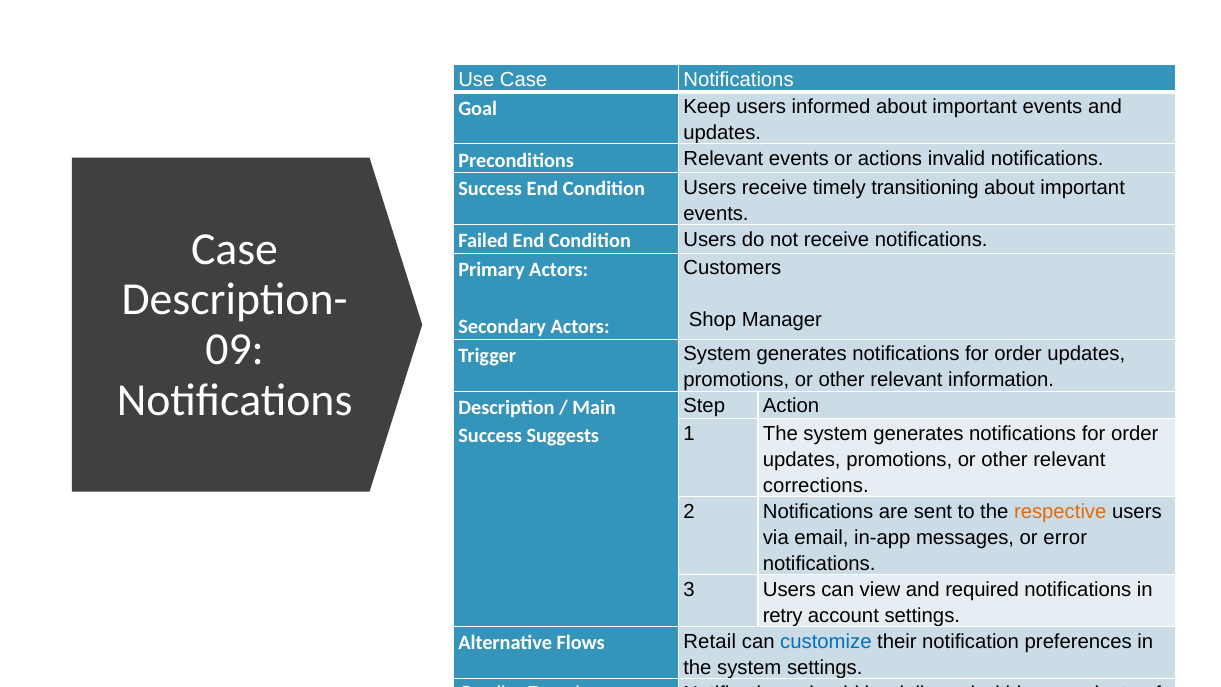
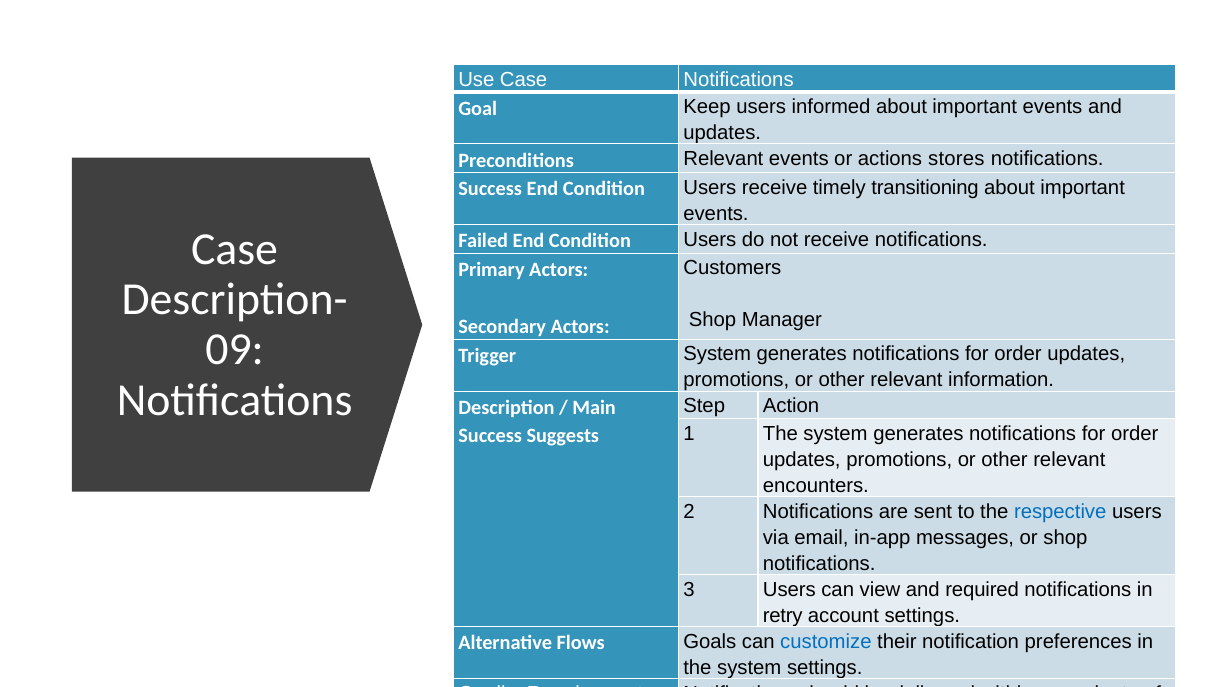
invalid: invalid -> stores (956, 159)
corrections: corrections -> encounters (816, 485)
respective colour: orange -> blue (1060, 512)
or error: error -> shop (1065, 538)
Retail: Retail -> Goals (710, 642)
